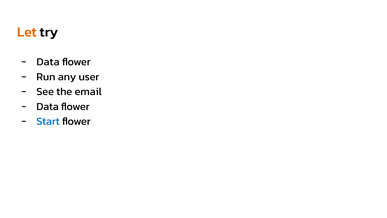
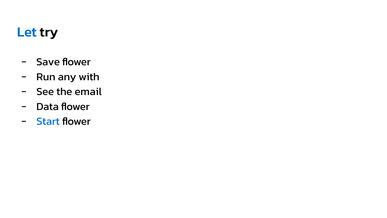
Let colour: orange -> blue (27, 32)
Data: Data -> Save (48, 62)
user: user -> with (89, 77)
